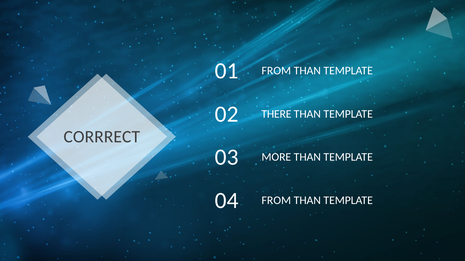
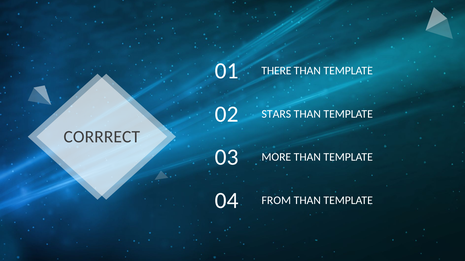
FROM: FROM -> THERE (276, 71)
THERE: THERE -> STARS (276, 114)
